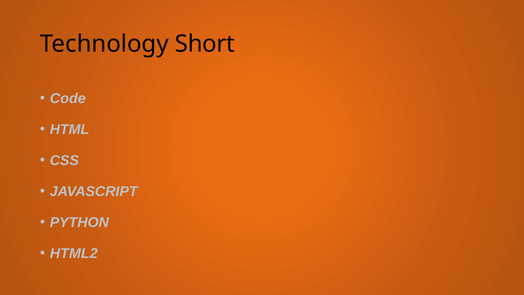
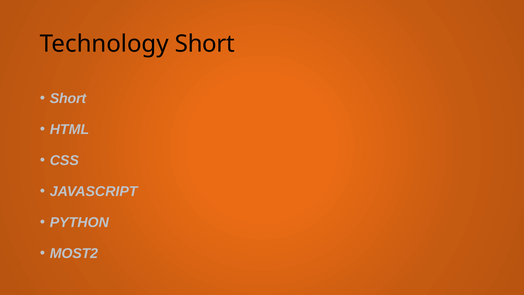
Code: Code -> Short (68, 98)
HTML2: HTML2 -> MOST2 (74, 253)
